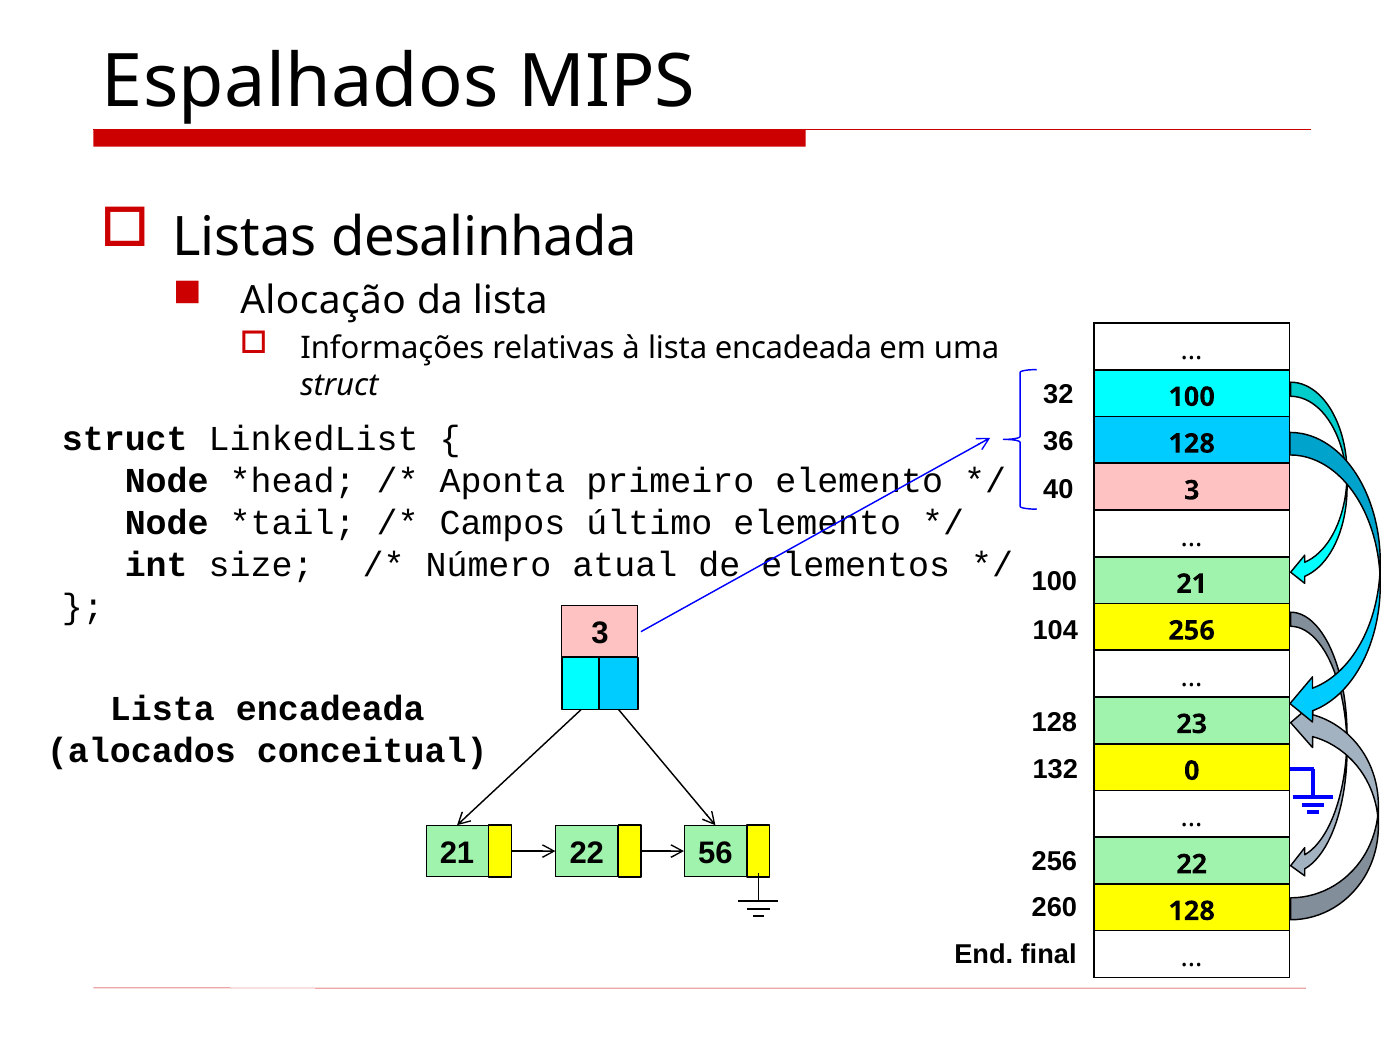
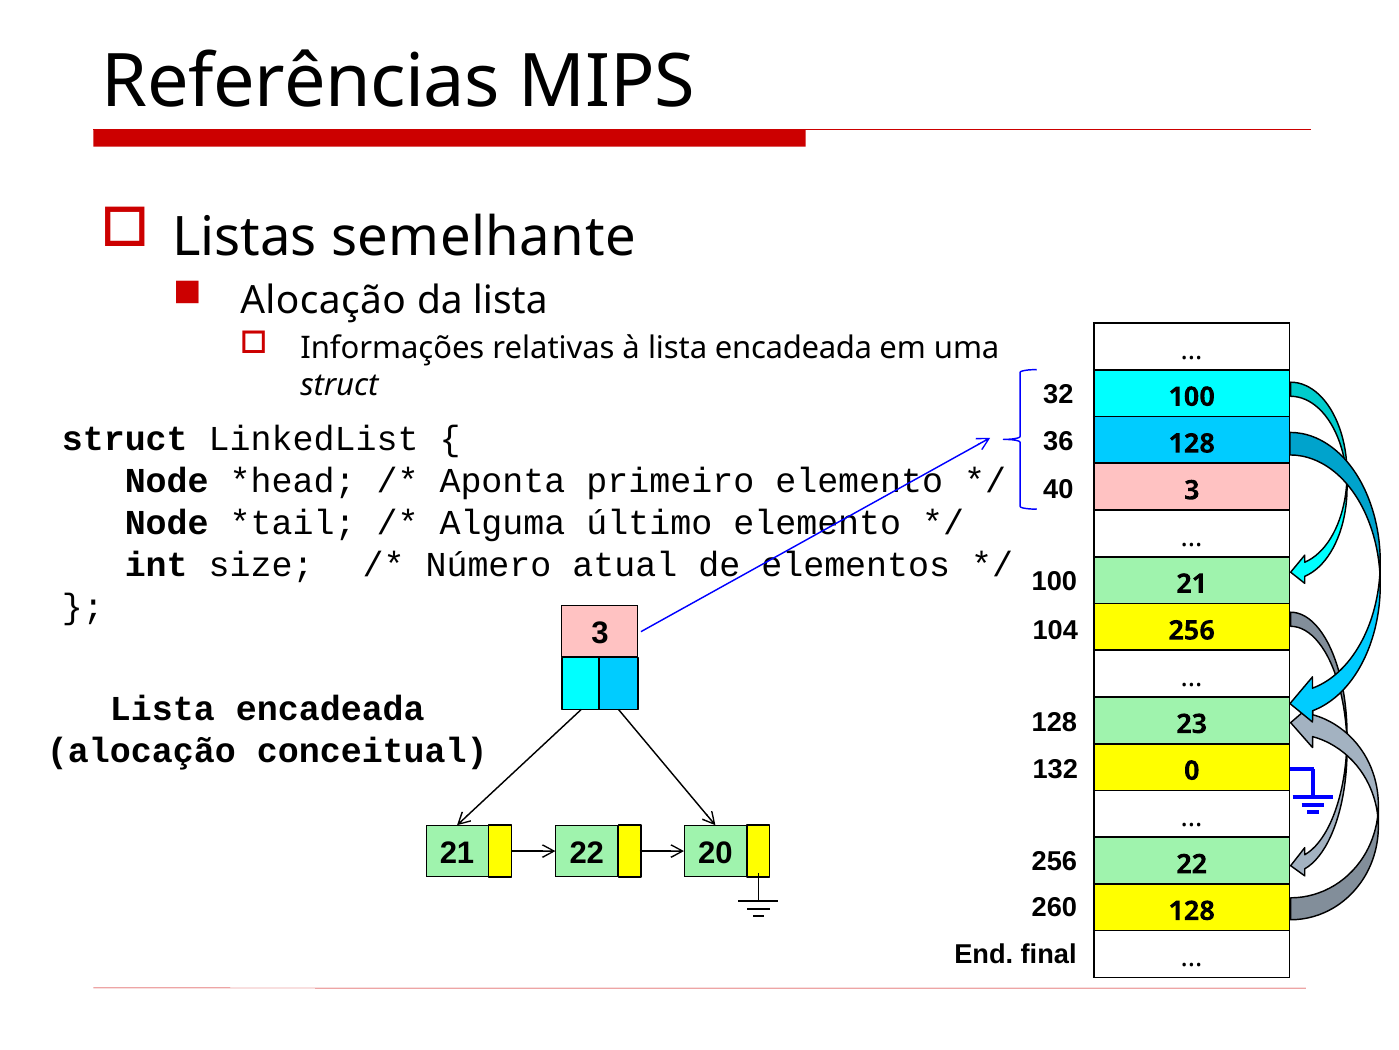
Espalhados: Espalhados -> Referências (301, 82)
desalinhada: desalinhada -> semelhante (483, 237)
Campos: Campos -> Alguma (502, 523)
alocados: alocados -> alocação (141, 750)
56: 56 -> 20 (715, 852)
